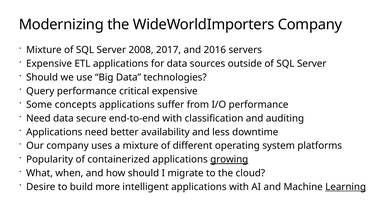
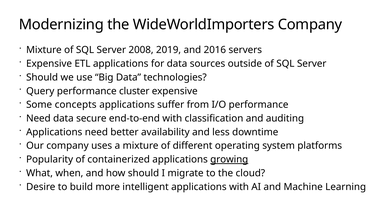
2017: 2017 -> 2019 (169, 50)
critical: critical -> cluster (134, 91)
Learning underline: present -> none (346, 187)
